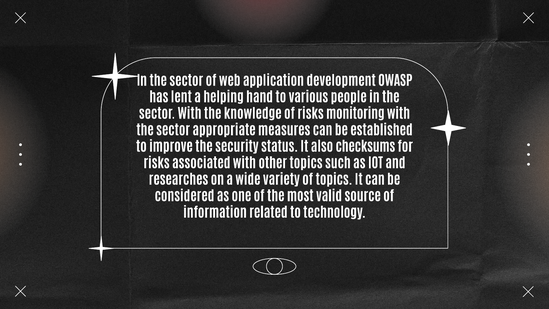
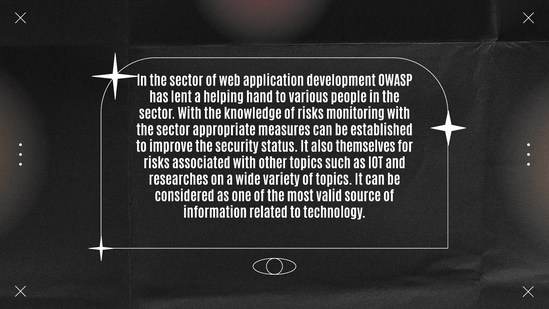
checksums: checksums -> themselves (365, 147)
